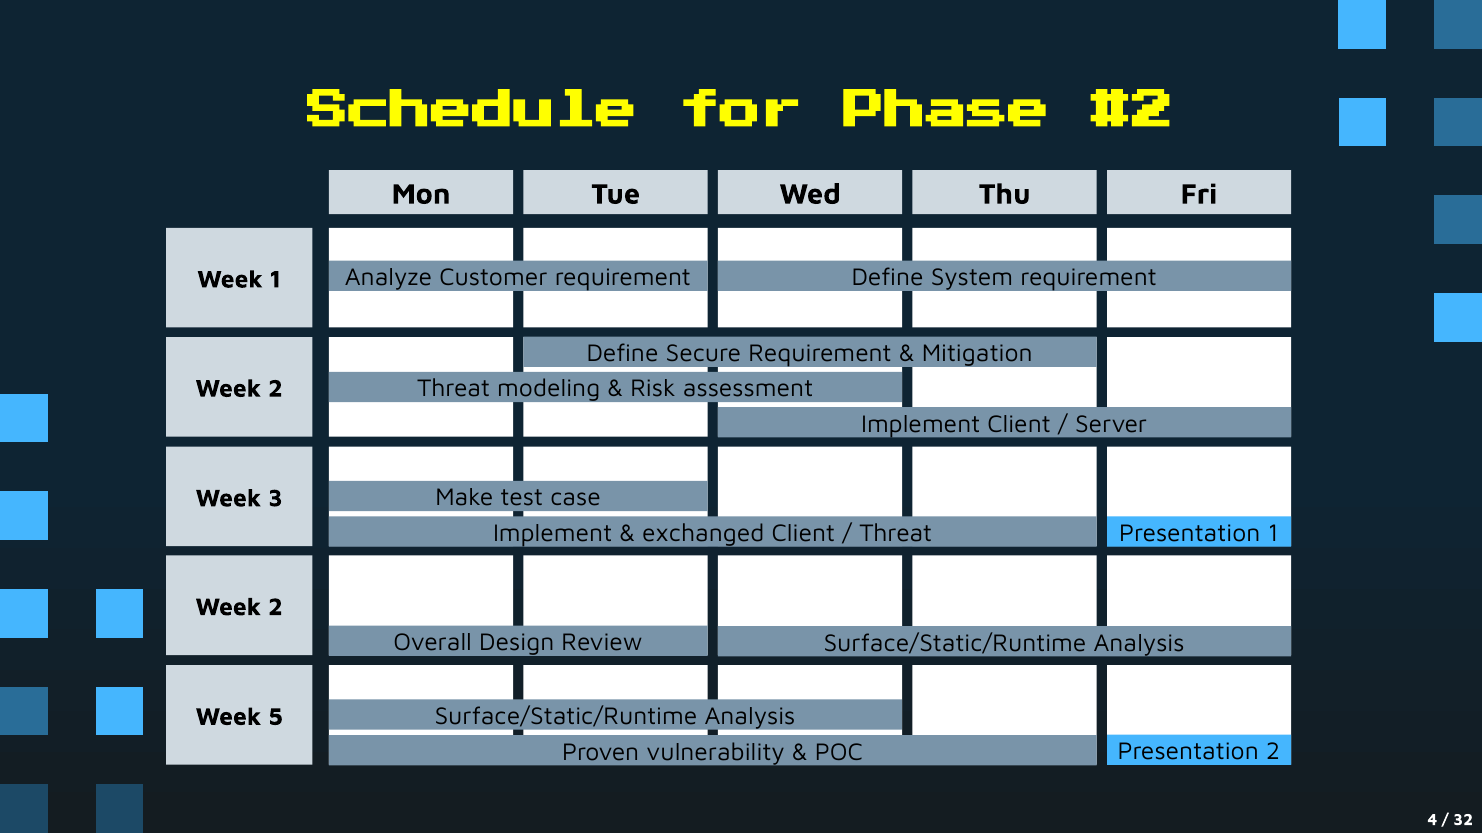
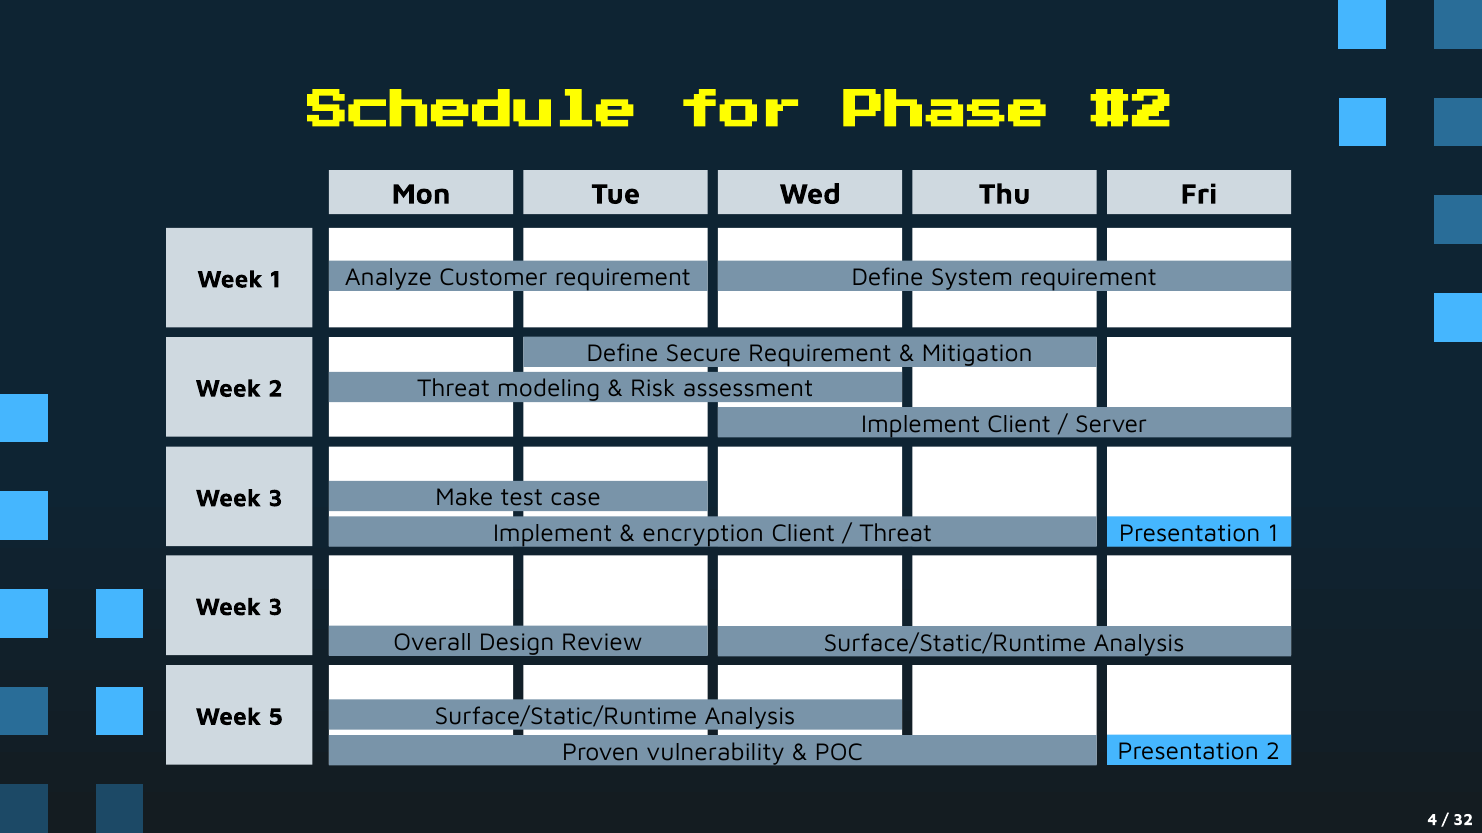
exchanged: exchanged -> encryption (703, 534)
2: 2 -> 3 (275, 607)
